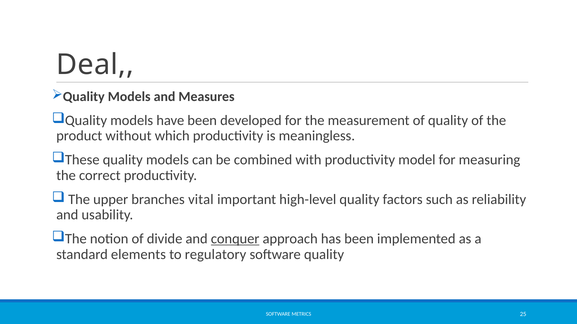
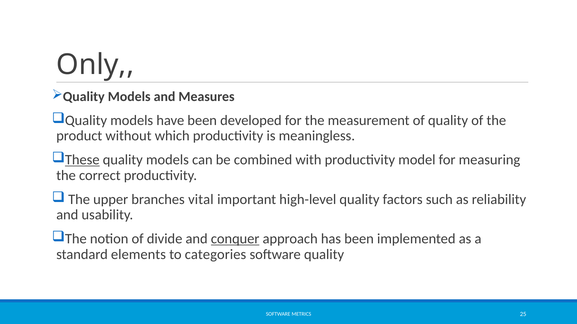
Deal: Deal -> Only (95, 65)
These underline: none -> present (82, 160)
regulatory: regulatory -> categories (215, 255)
